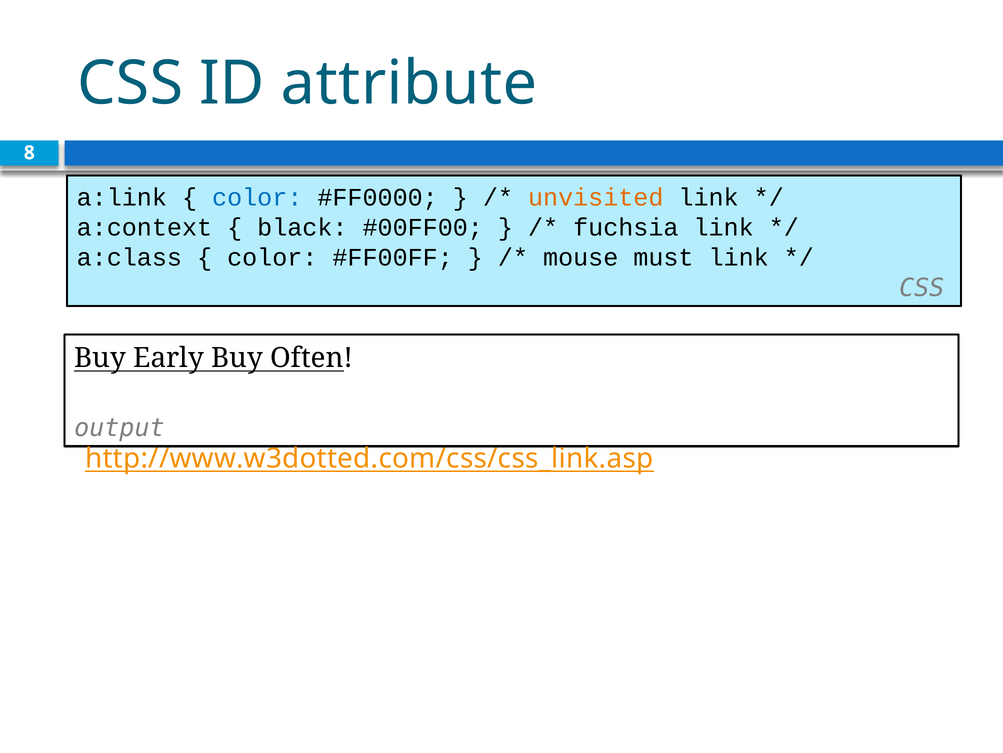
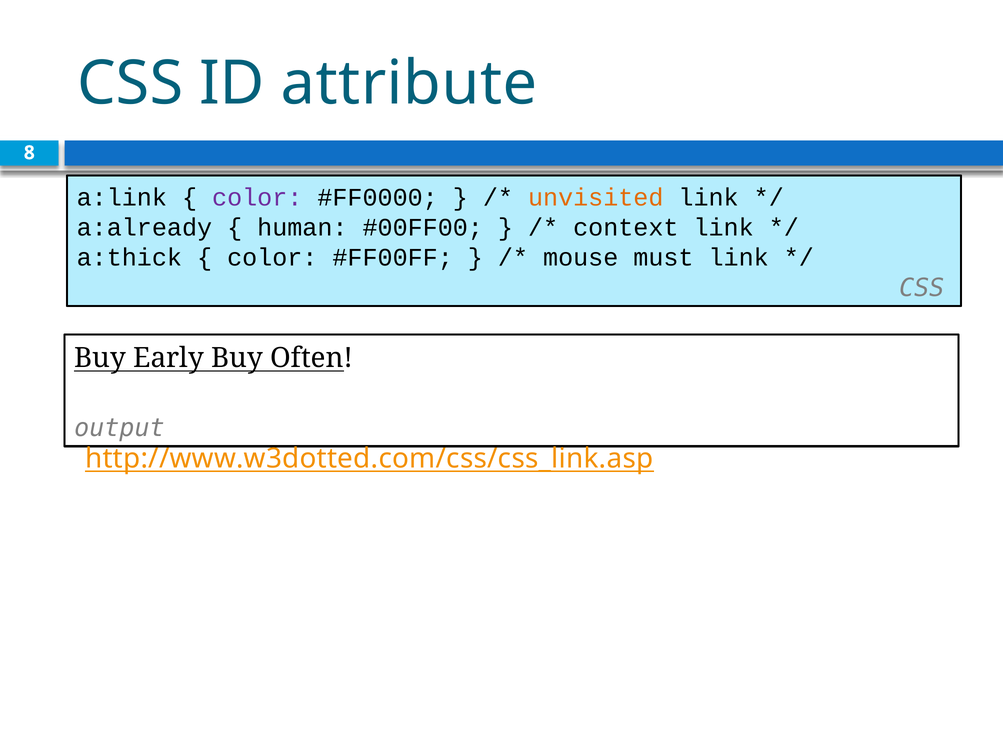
color colour: blue -> purple (257, 197)
a:context: a:context -> a:already (144, 227)
black: black -> human (302, 227)
fuchsia: fuchsia -> context (626, 227)
a:class: a:class -> a:thick (129, 257)
